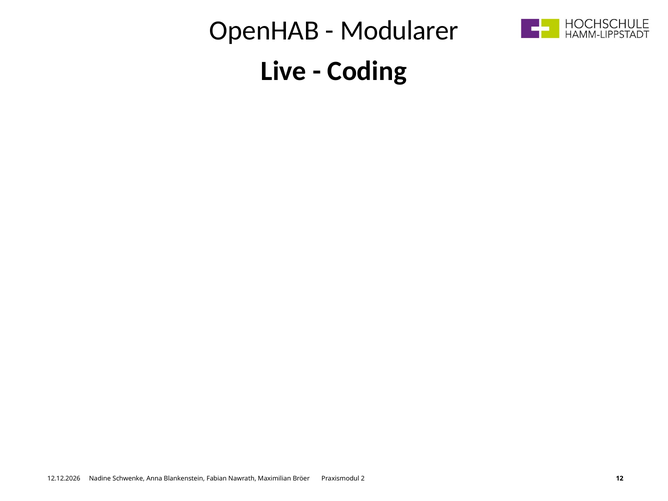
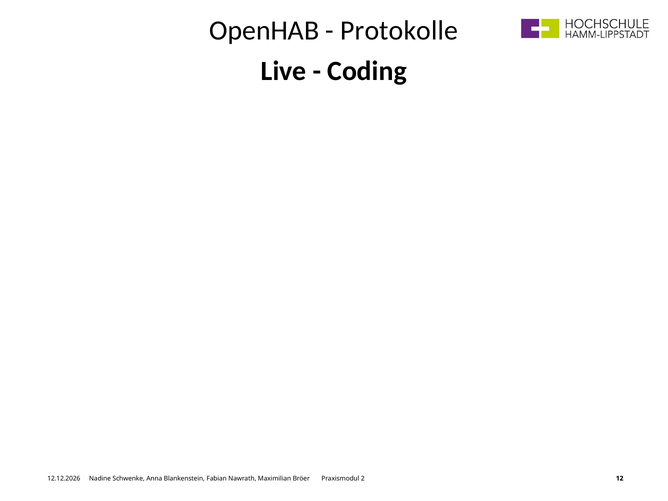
Modularer: Modularer -> Protokolle (399, 30)
